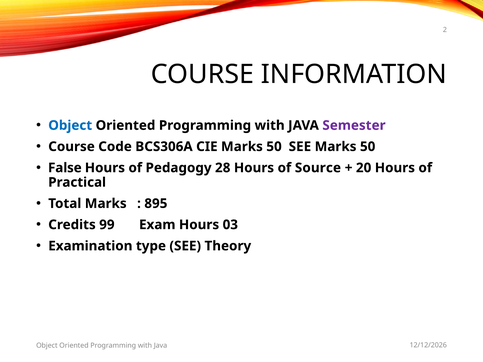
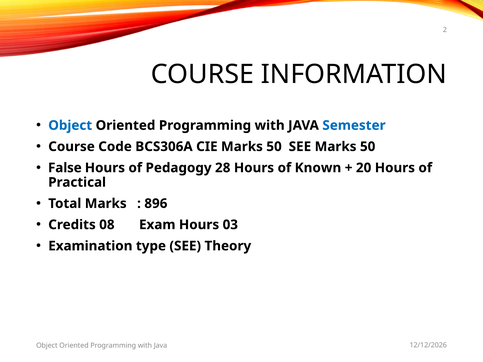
Semester colour: purple -> blue (354, 125)
Source: Source -> Known (318, 168)
895: 895 -> 896 (156, 204)
99: 99 -> 08 (107, 225)
